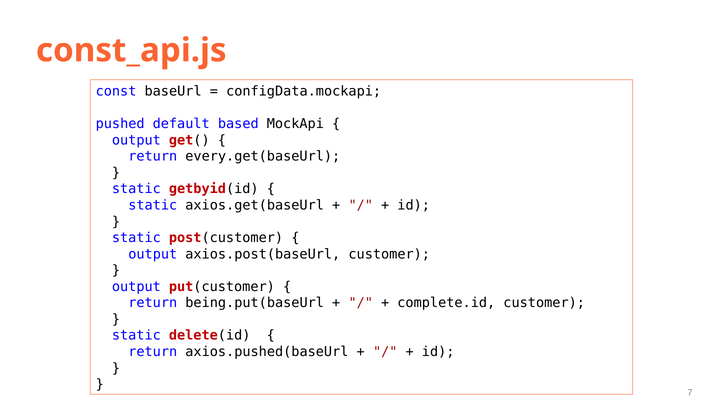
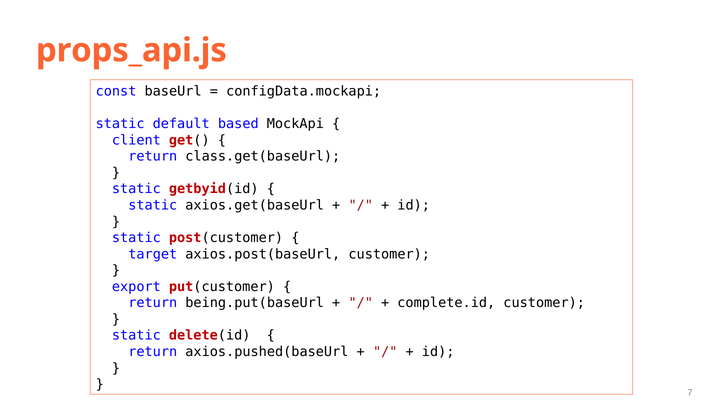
const_api.js: const_api.js -> props_api.js (131, 50)
pushed: pushed -> static (120, 124)
output: output -> client (136, 140)
every.get(baseUrl: every.get(baseUrl -> class.get(baseUrl (263, 156)
output: output -> target (153, 254)
output: output -> export (136, 286)
